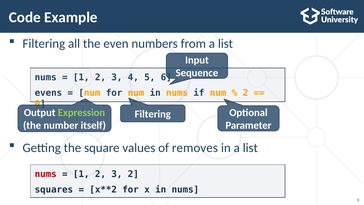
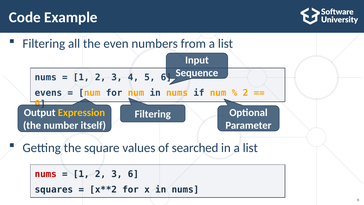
Expression colour: light green -> yellow (81, 113)
removes: removes -> searched (195, 148)
3 2: 2 -> 6 (133, 174)
